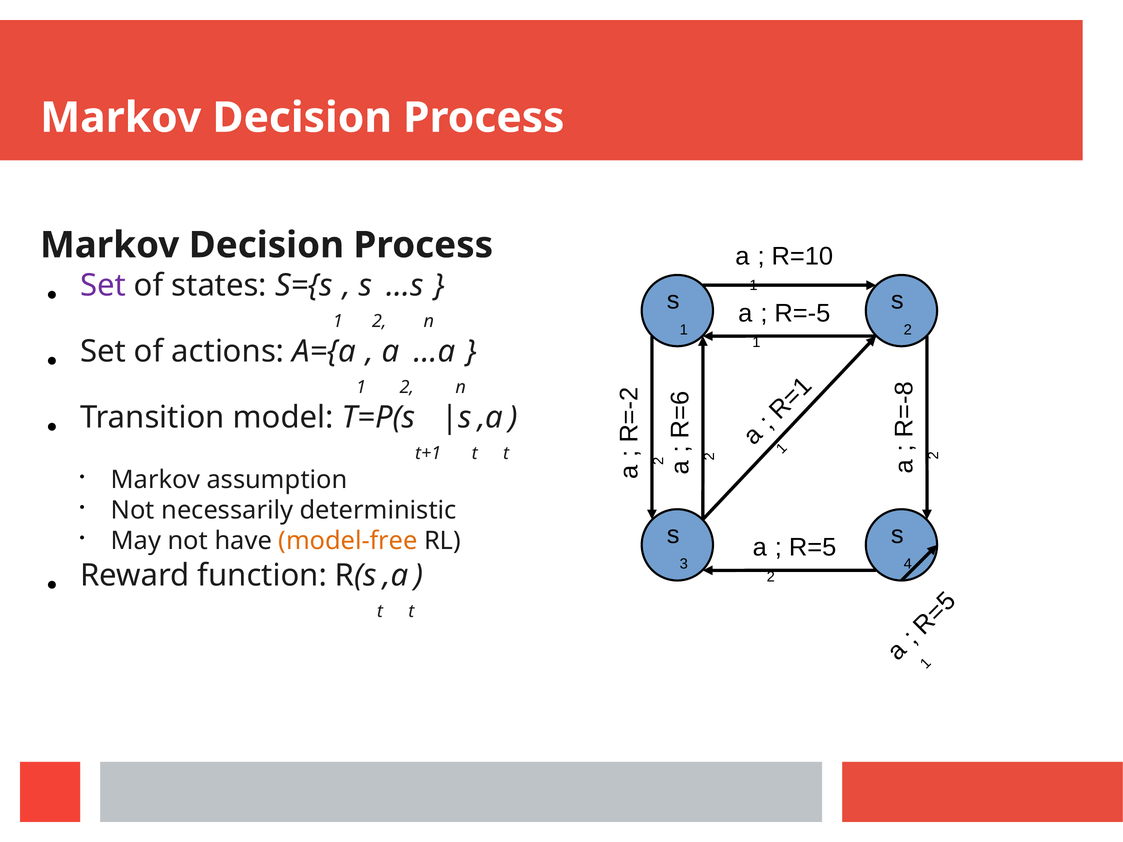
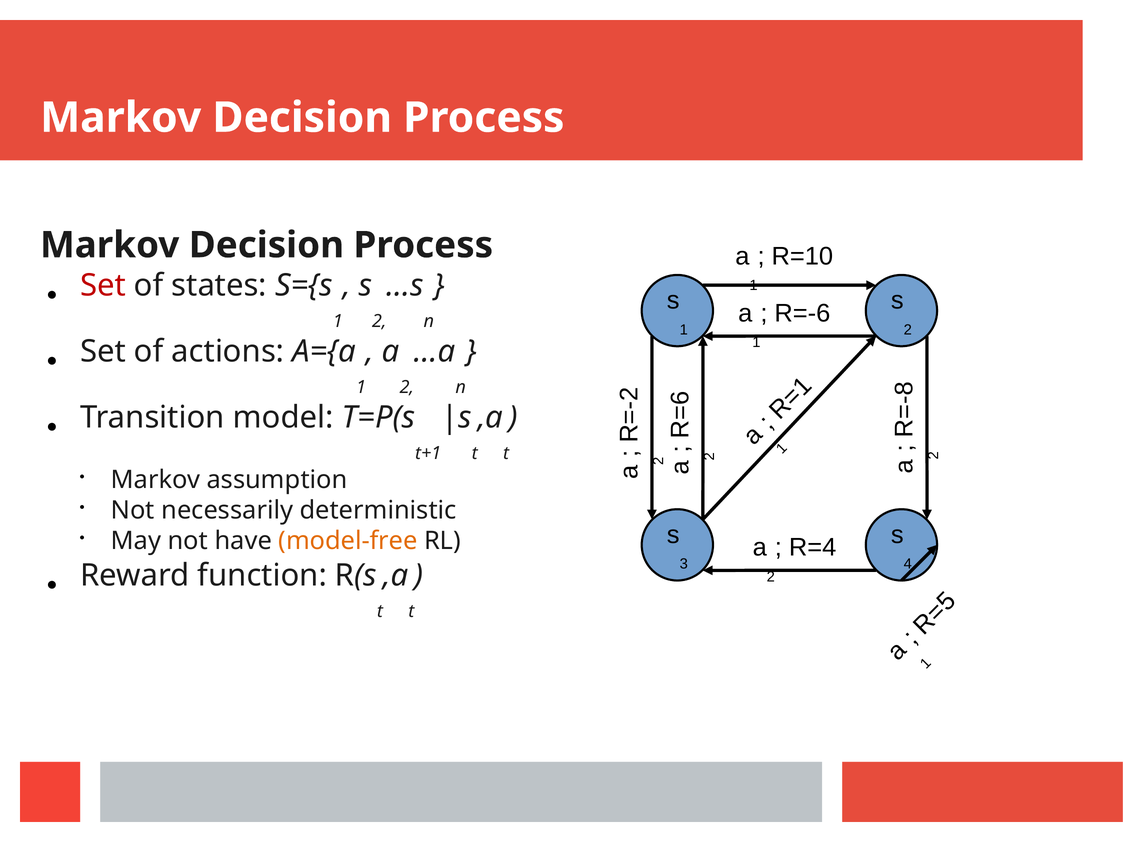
Set colour: purple -> red (103, 285)
R=-5: R=-5 -> R=-6 (802, 313)
R=5: R=5 -> R=4 (813, 548)
